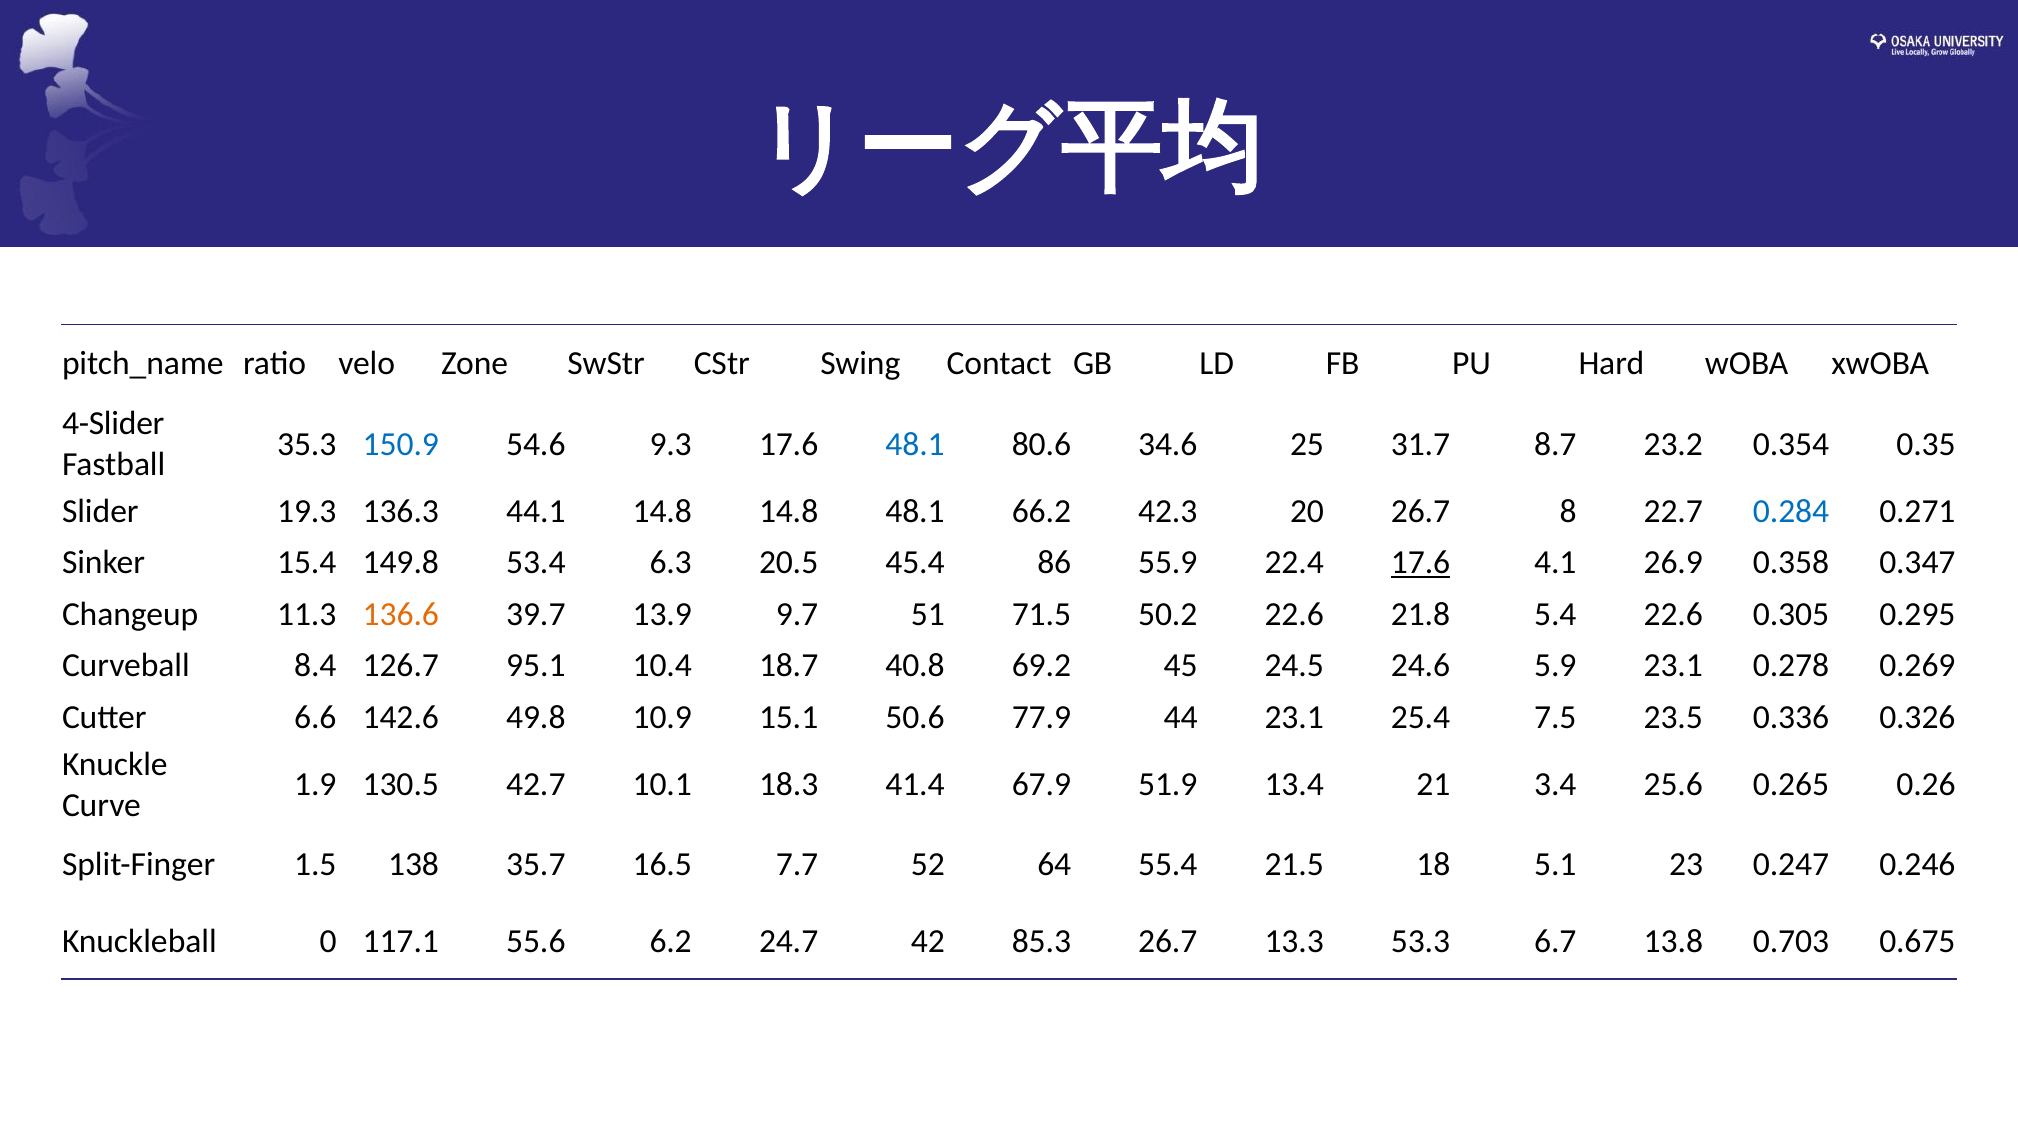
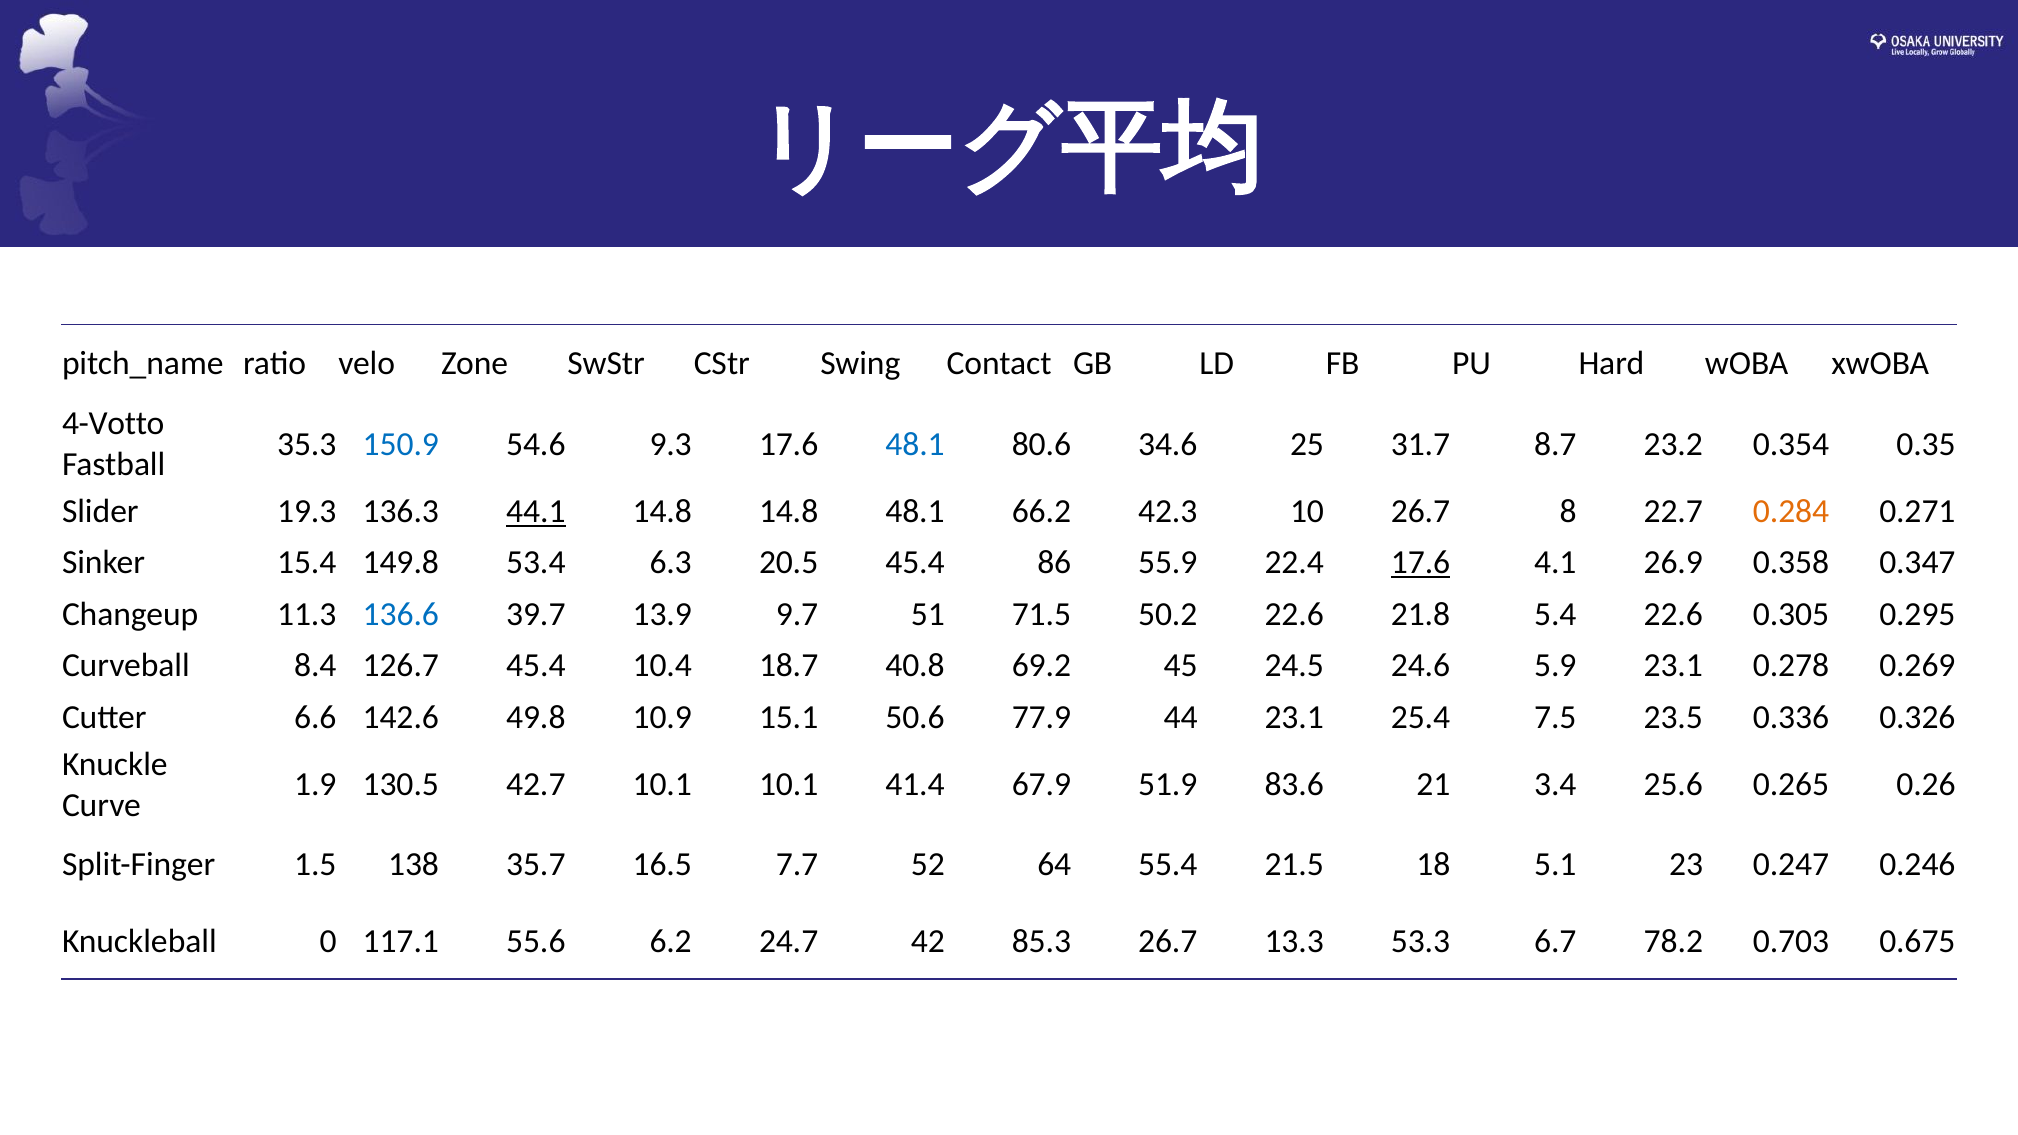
4-Slider: 4-Slider -> 4-Votto (113, 423)
44.1 underline: none -> present (536, 511)
20: 20 -> 10 (1307, 511)
0.284 colour: blue -> orange (1791, 511)
136.6 colour: orange -> blue (401, 614)
126.7 95.1: 95.1 -> 45.4 (536, 666)
10.1 18.3: 18.3 -> 10.1 (789, 785)
13.4: 13.4 -> 83.6 (1294, 785)
13.8: 13.8 -> 78.2 (1673, 942)
